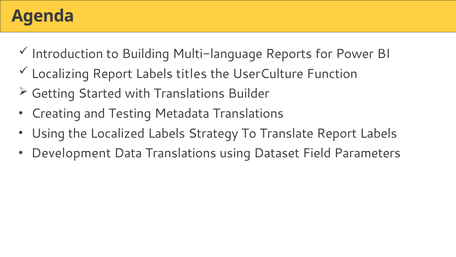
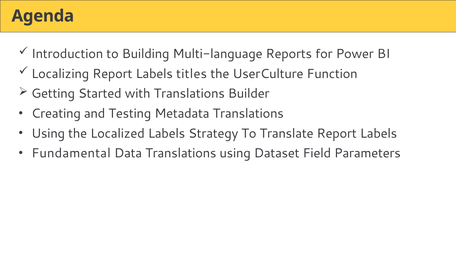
Development: Development -> Fundamental (71, 153)
